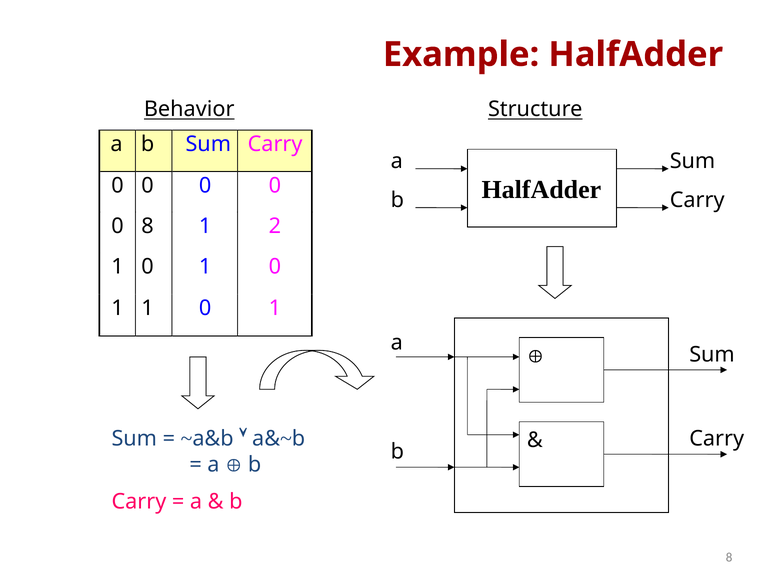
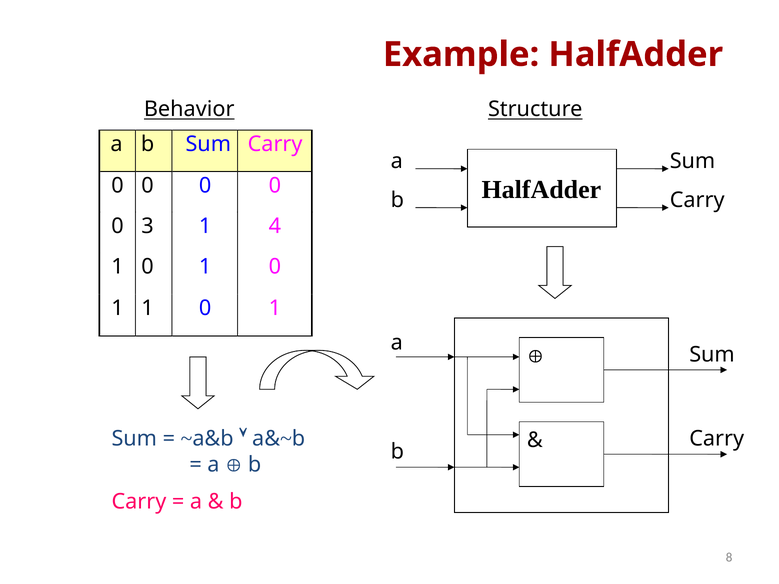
0 8: 8 -> 3 (148, 226)
2: 2 -> 4 (275, 226)
